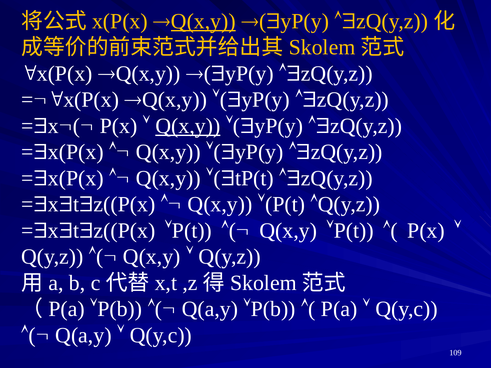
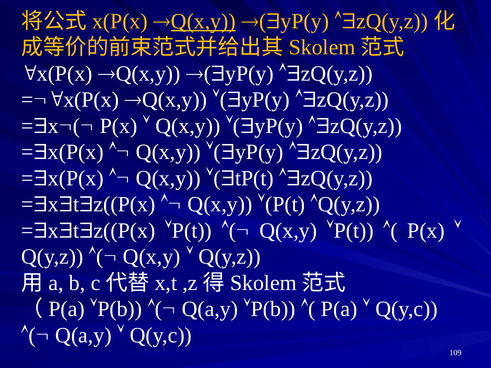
Q(x,y underline: present -> none (188, 126)
